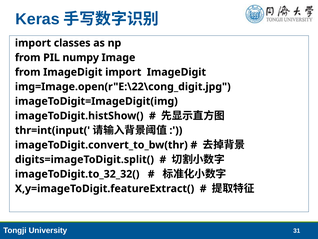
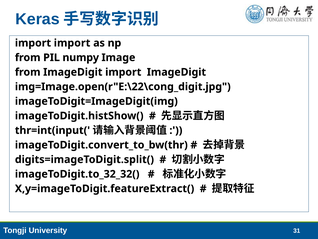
import classes: classes -> import (72, 43)
